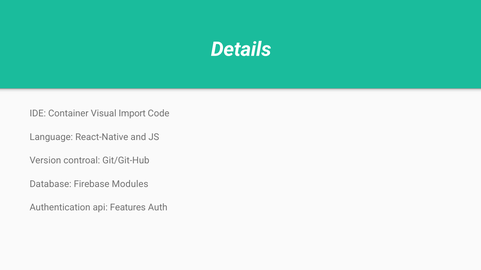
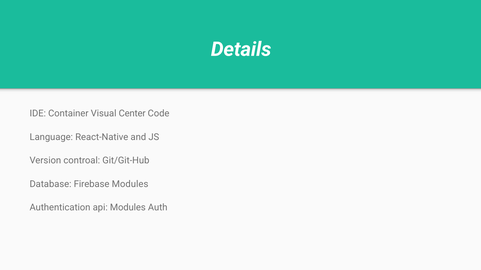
Import: Import -> Center (132, 114)
api Features: Features -> Modules (128, 208)
